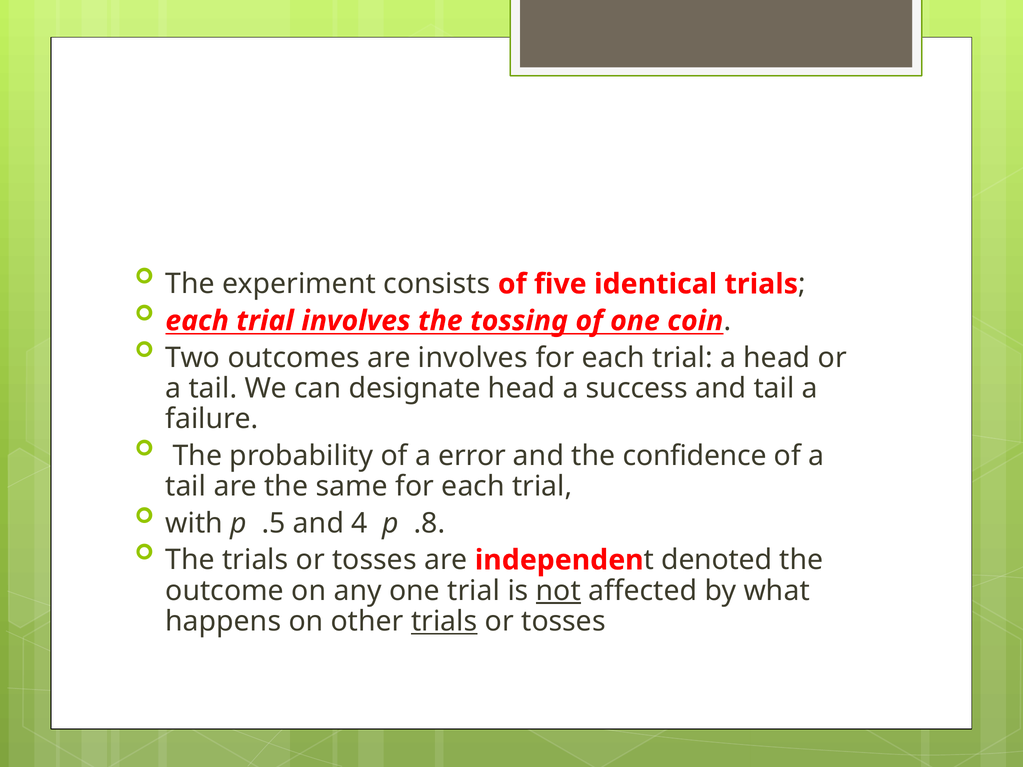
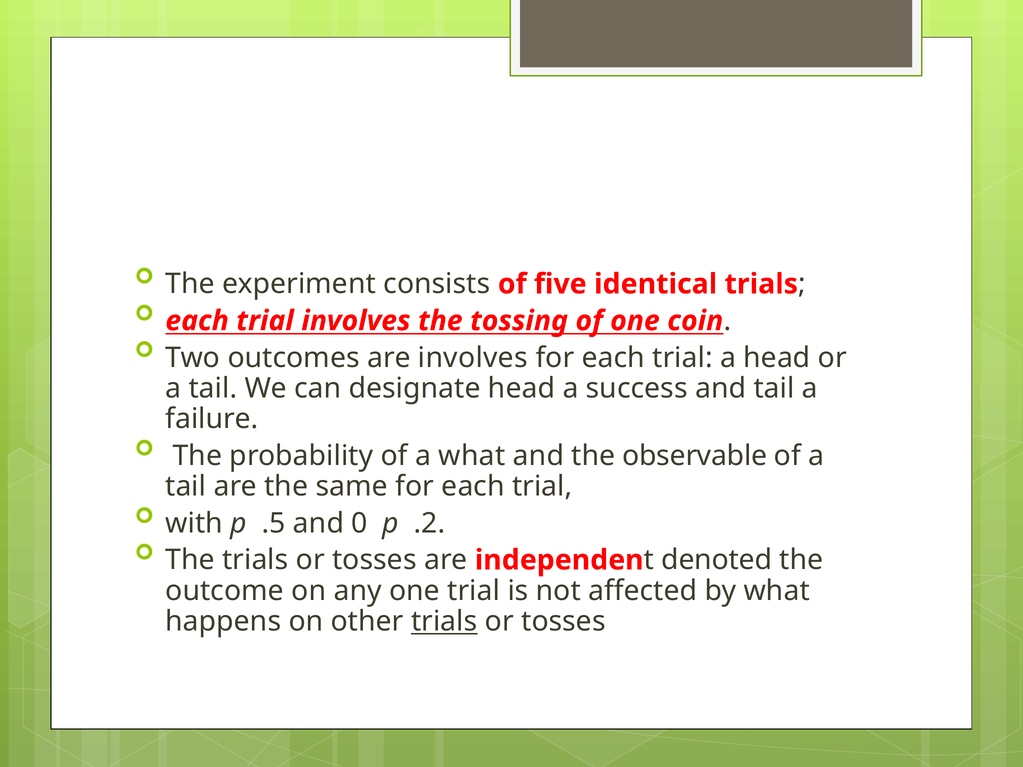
a error: error -> what (472, 456)
confidence: confidence -> observable (695, 456)
4: 4 -> 0 (360, 523)
.8: .8 -> .2 (429, 523)
not underline: present -> none (558, 591)
